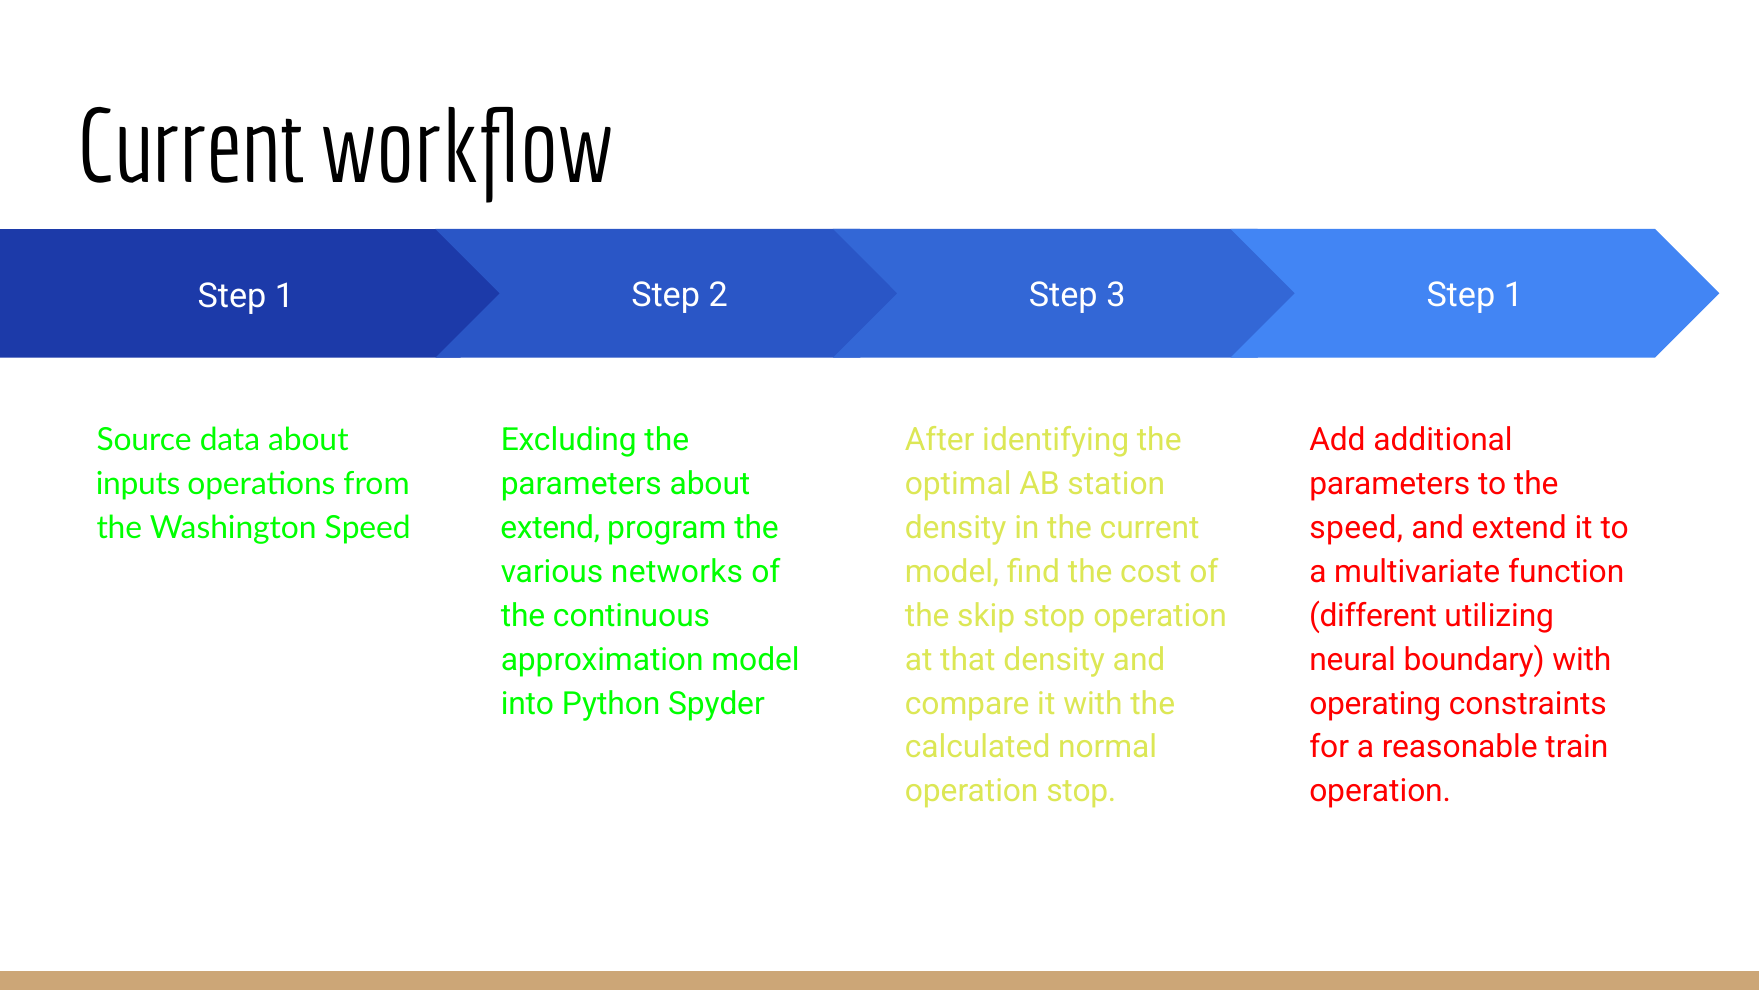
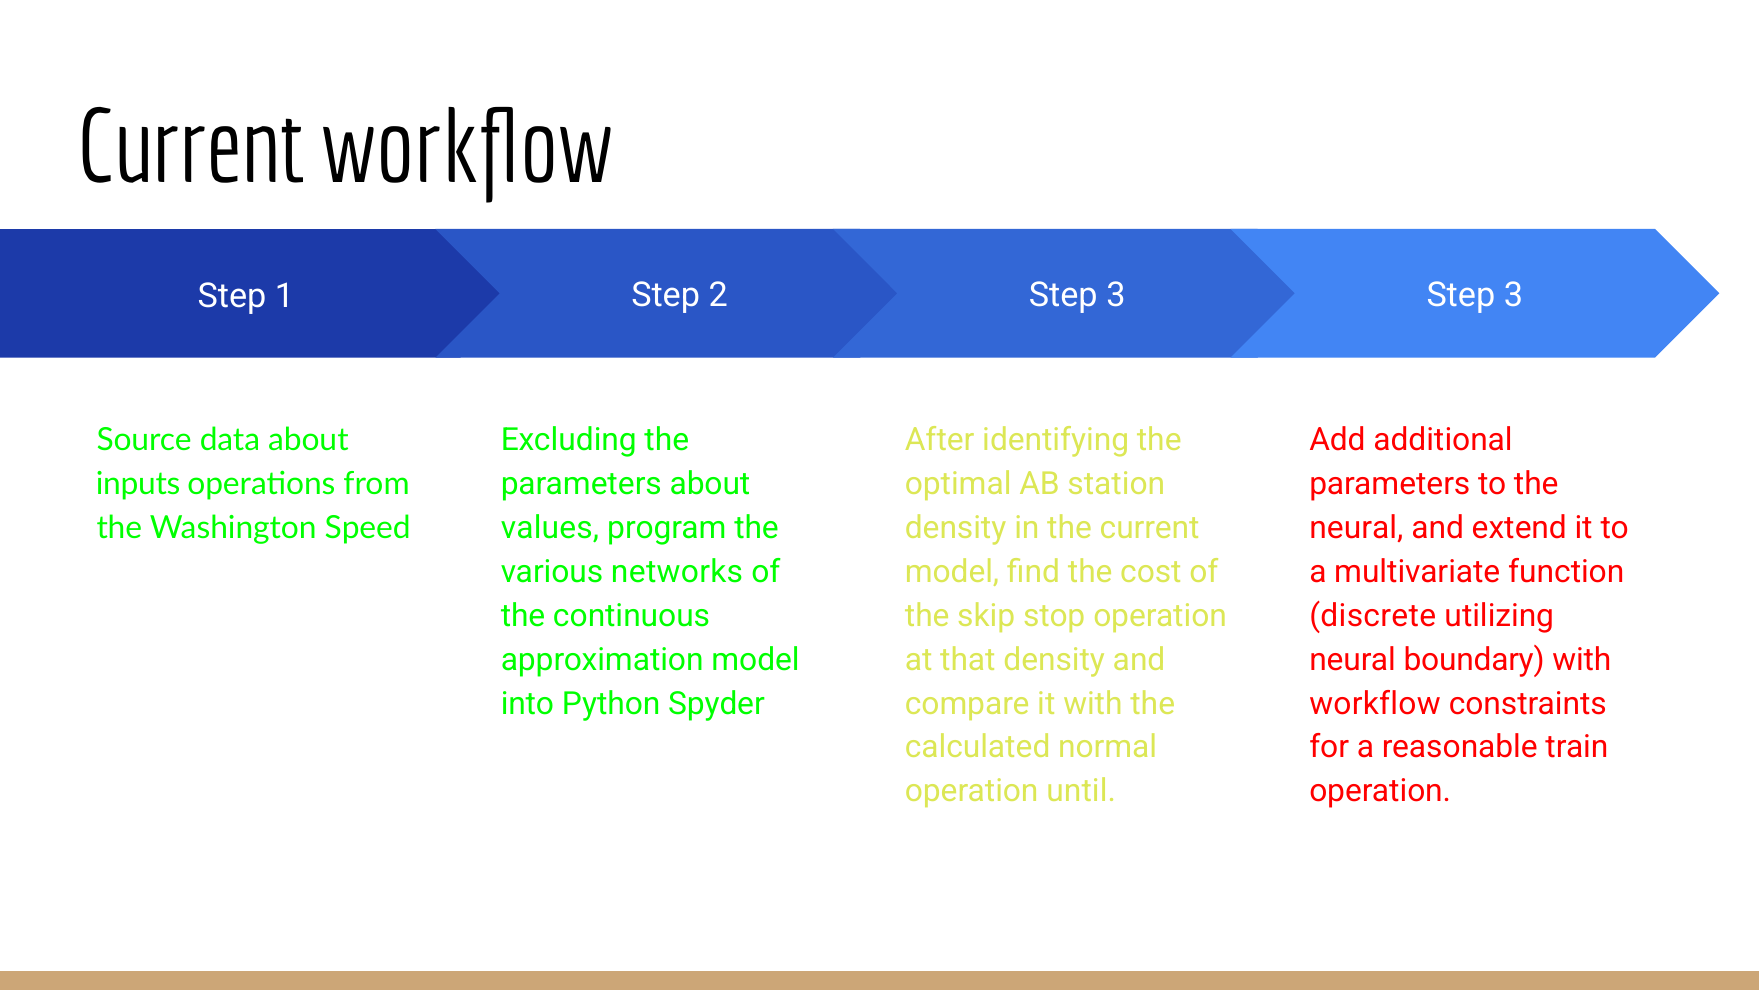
1: 1 -> 3 (1513, 295)
extend: extend -> values (550, 528)
speed: speed -> neural (1356, 528)
different: different -> discrete (1373, 616)
operating: operating -> workflow (1375, 703)
operation stop: stop -> until (1081, 791)
